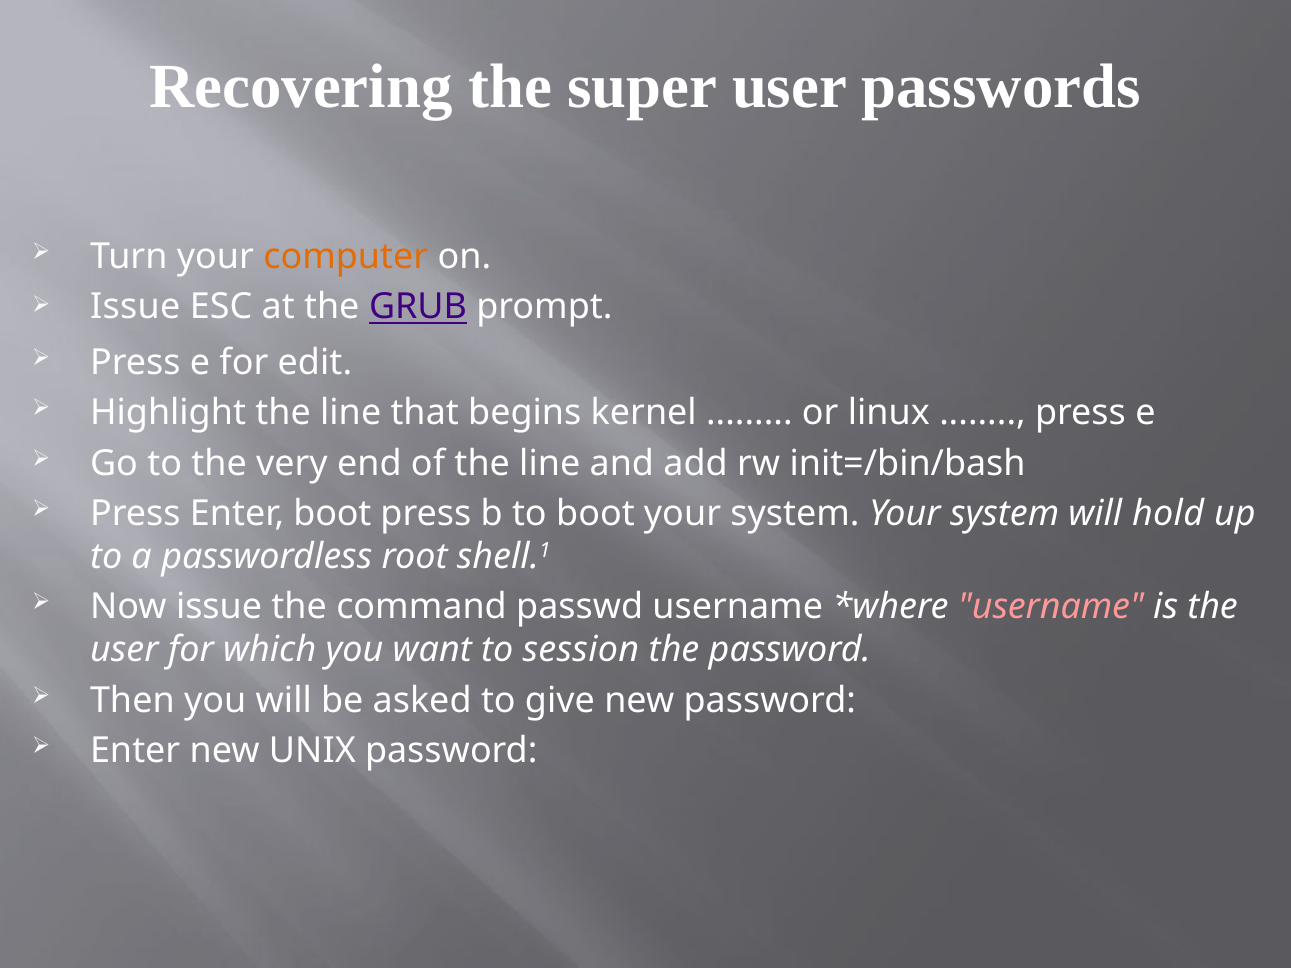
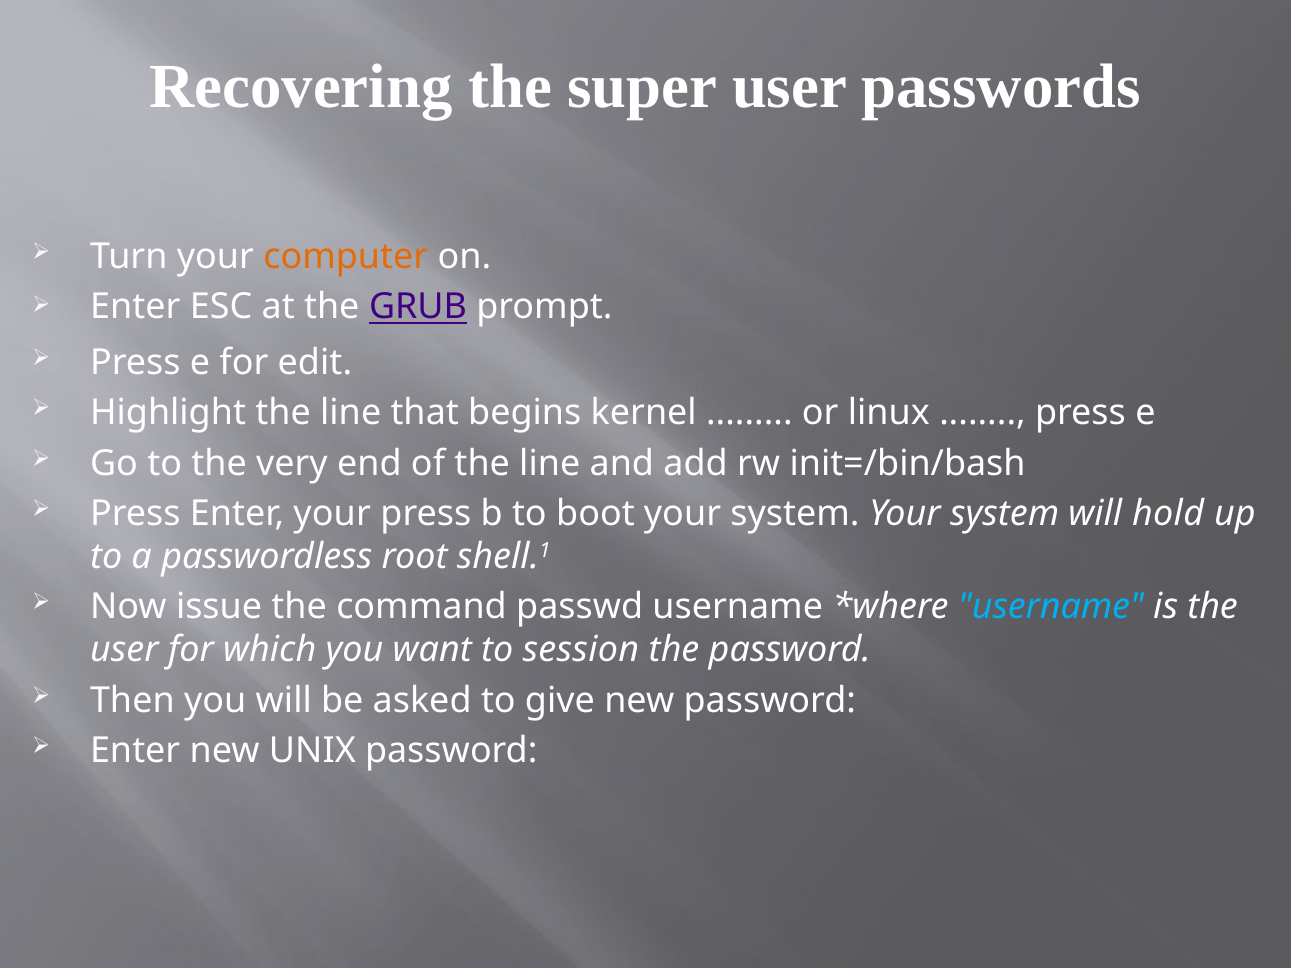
Issue: Issue -> Enter (135, 307)
Enter boot: boot -> your (332, 514)
username colour: pink -> light blue (1051, 607)
